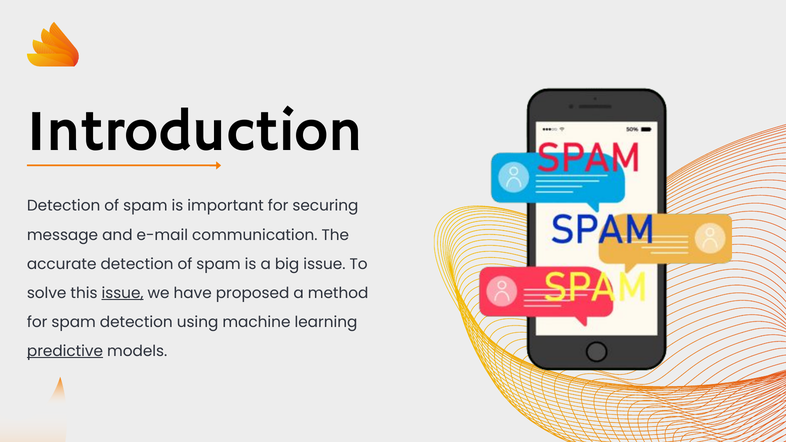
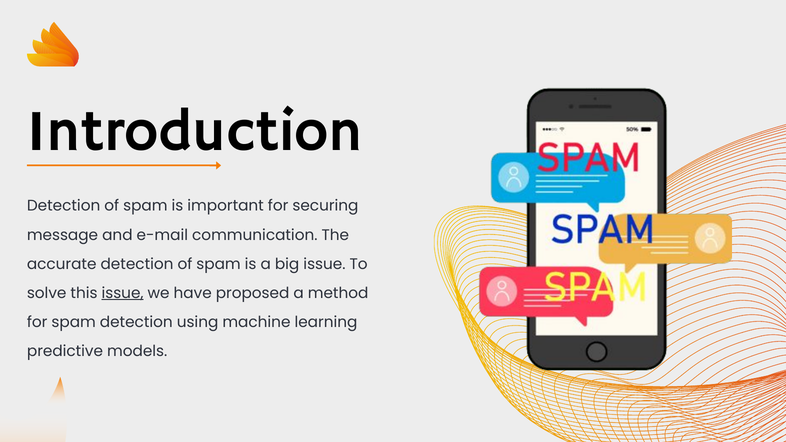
predictive underline: present -> none (65, 351)
